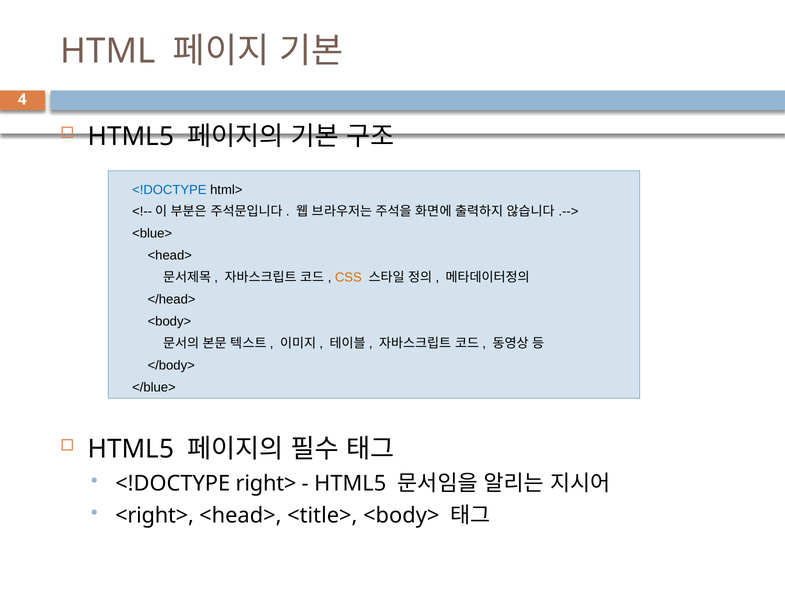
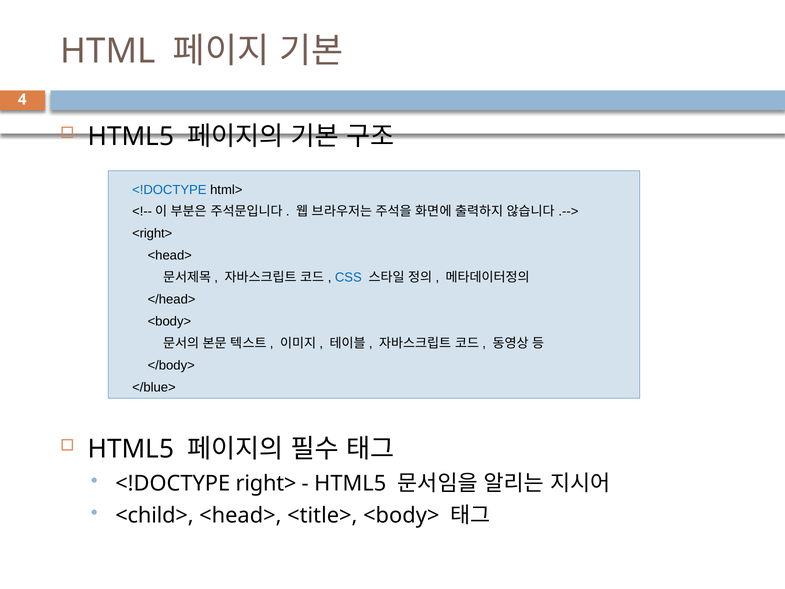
<blue>: <blue> -> <right> (152, 234)
CSS colour: orange -> blue (348, 278)
<right>: <right> -> <child> (154, 515)
